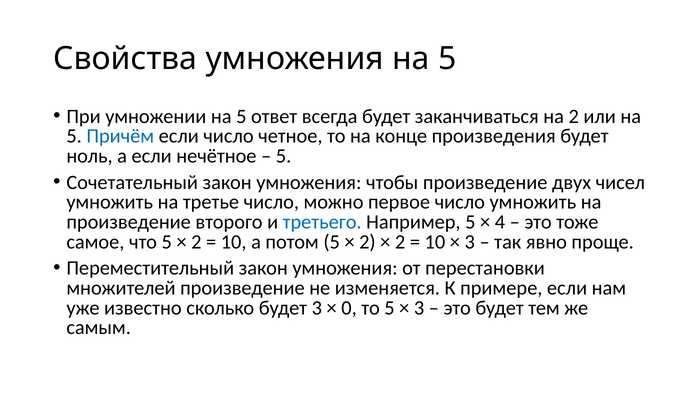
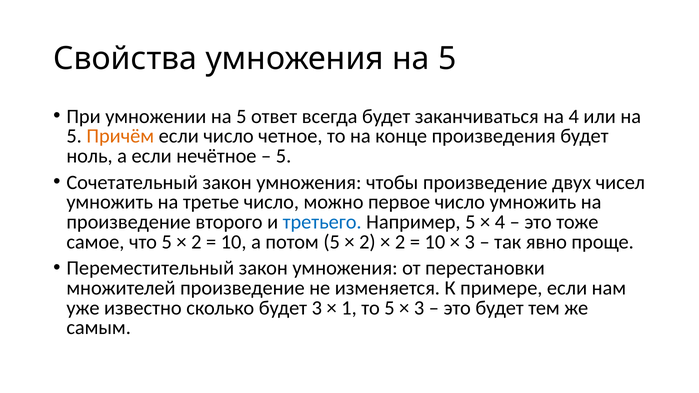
на 2: 2 -> 4 (574, 116)
Причём colour: blue -> orange (120, 136)
0: 0 -> 1 (349, 308)
